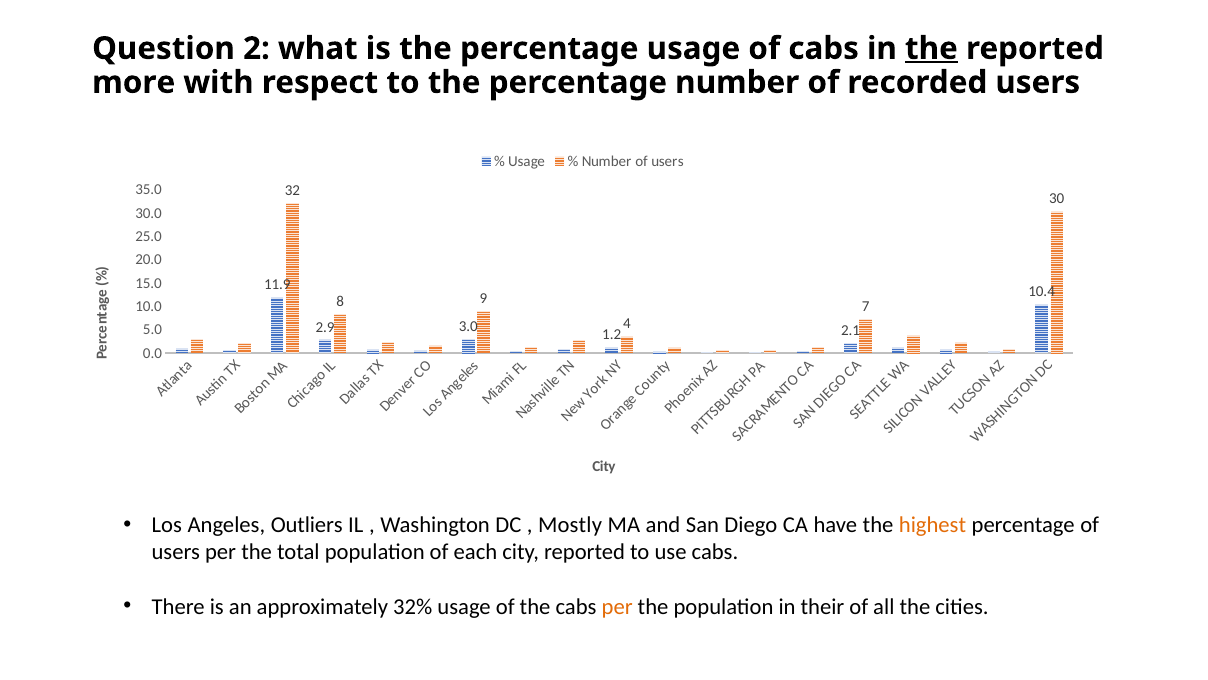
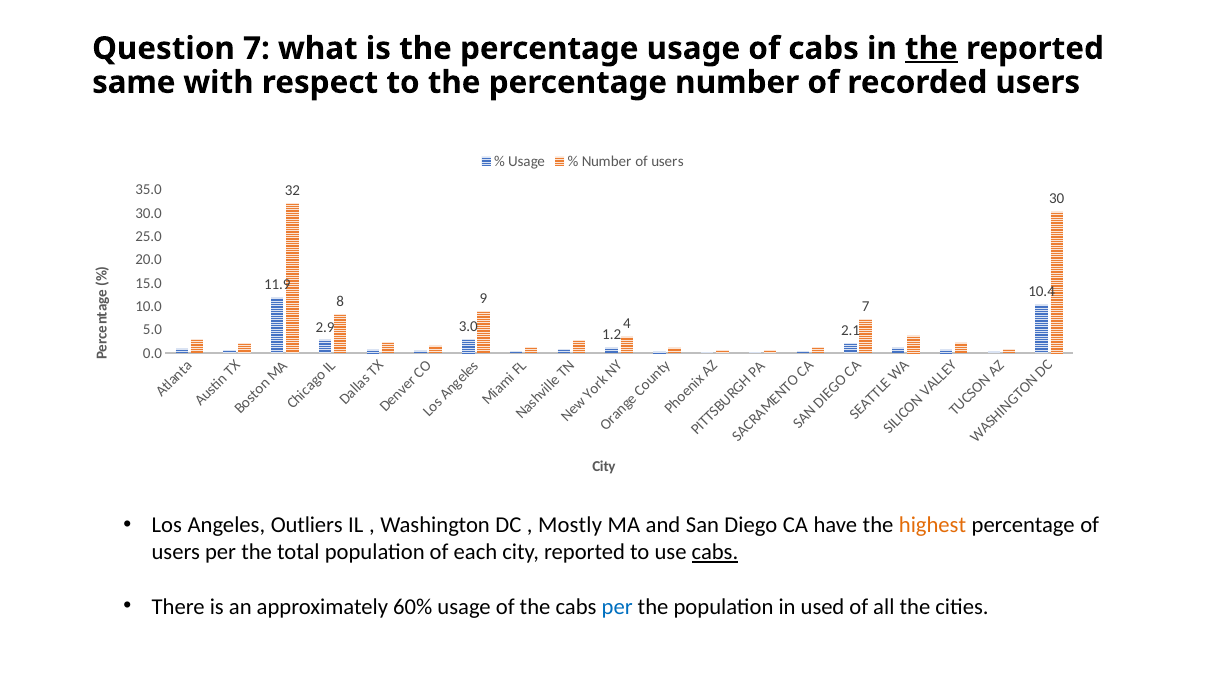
Question 2: 2 -> 7 (256, 48)
more: more -> same (134, 82)
cabs underline: none -> present (715, 552)
32%: 32% -> 60% (413, 606)
per colour: orange -> blue (617, 606)
their: their -> used (823, 606)
